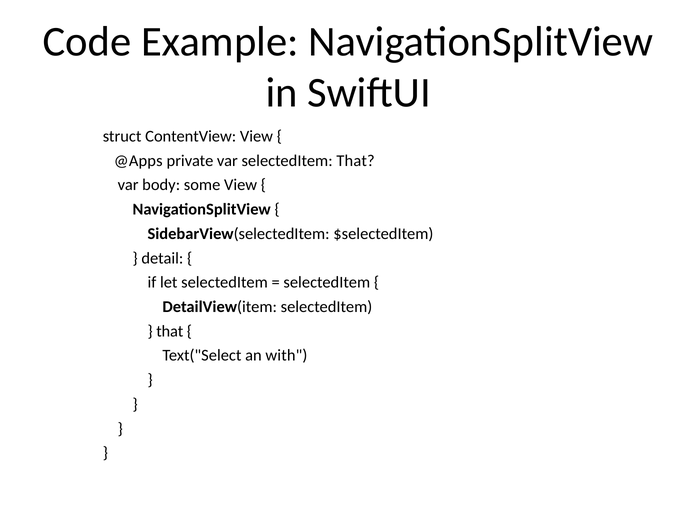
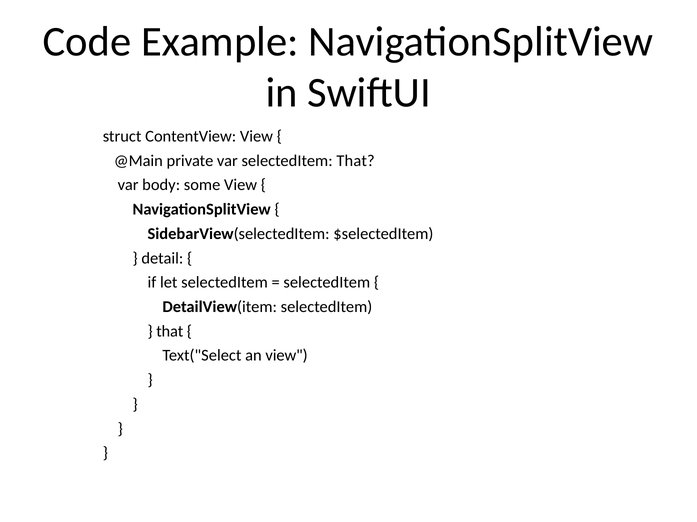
@Apps: @Apps -> @Main (138, 161)
an with: with -> view (287, 356)
